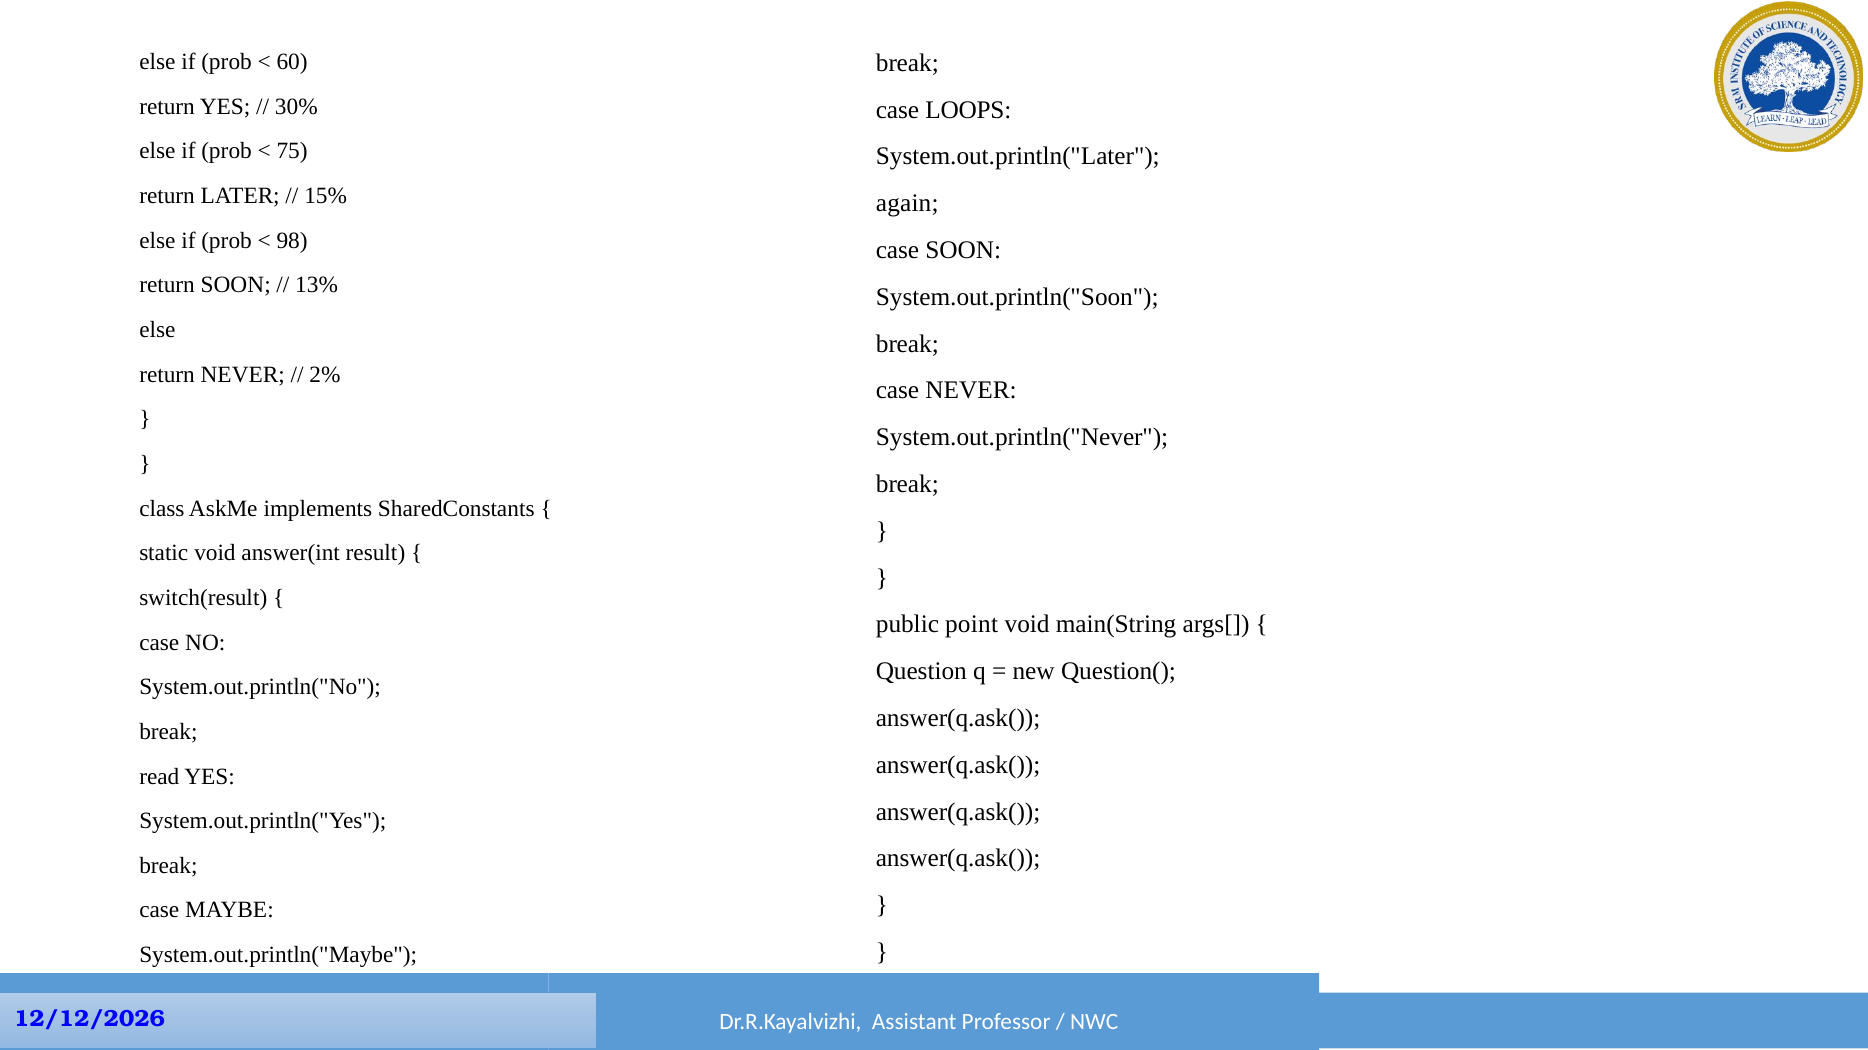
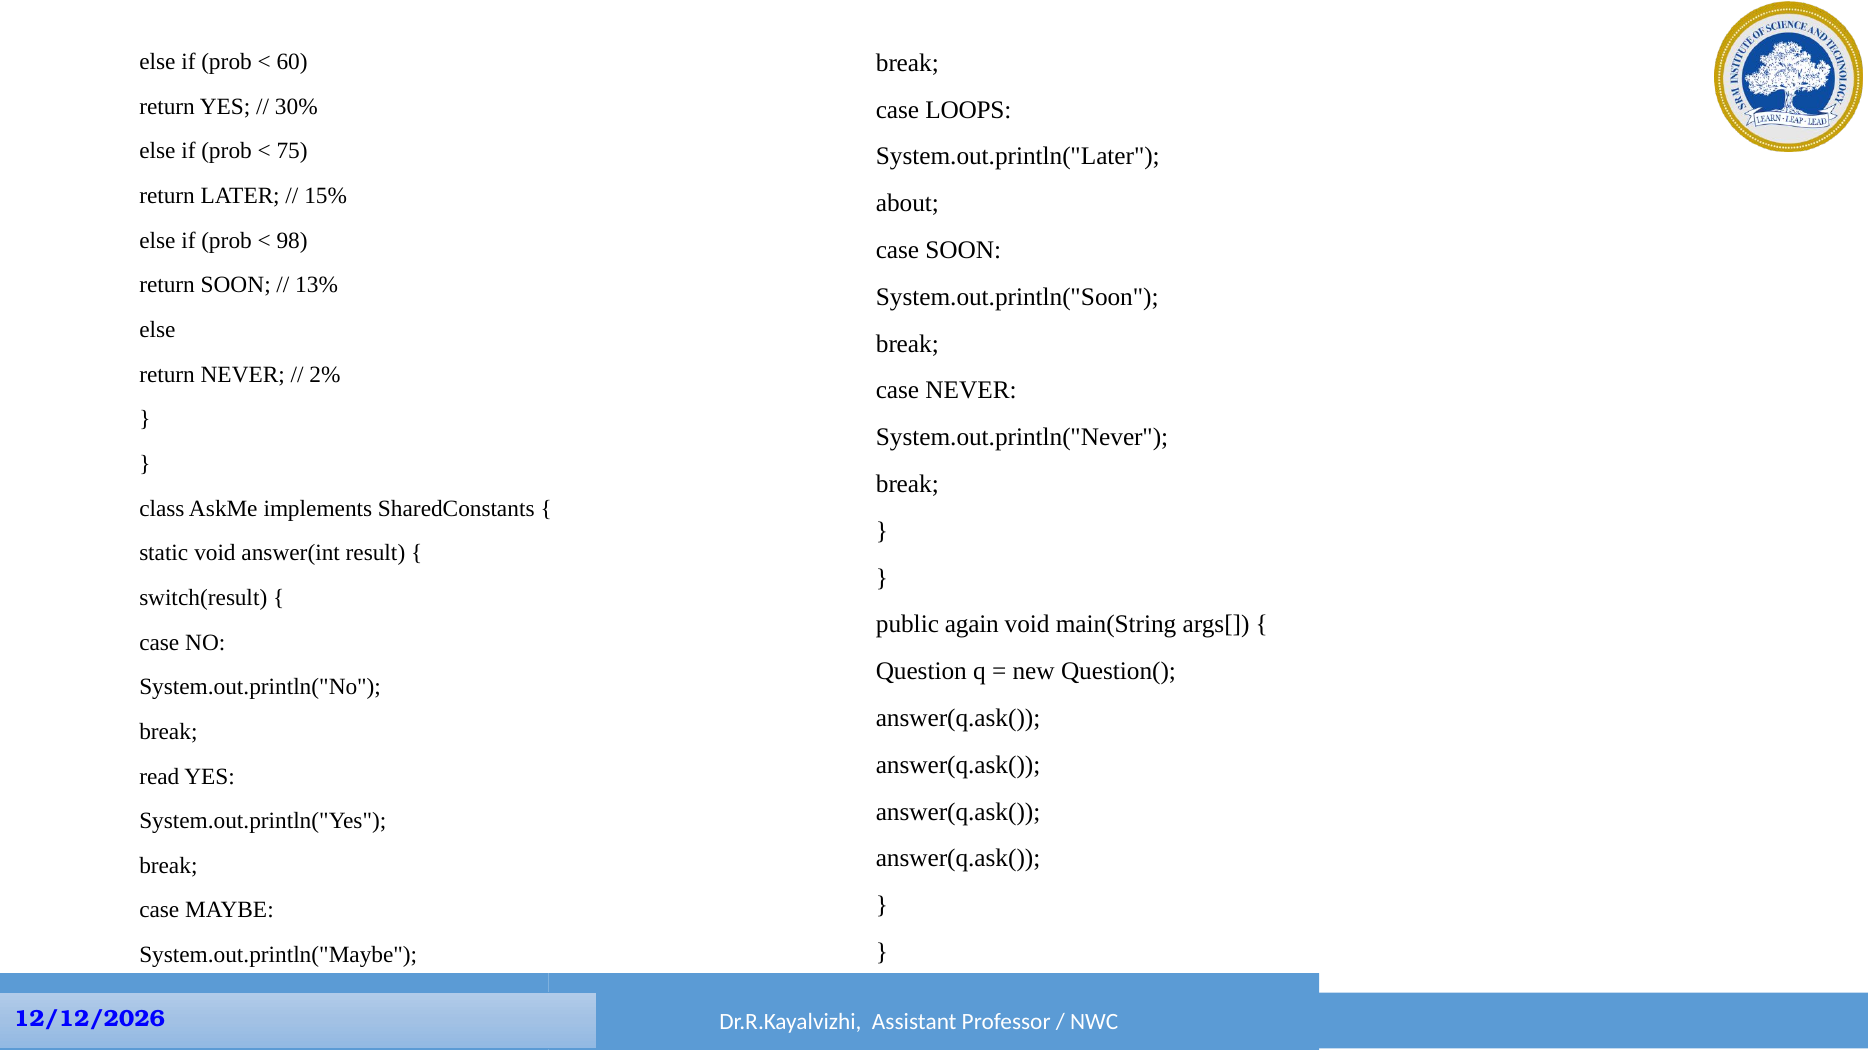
again: again -> about (907, 204)
point: point -> again (972, 625)
